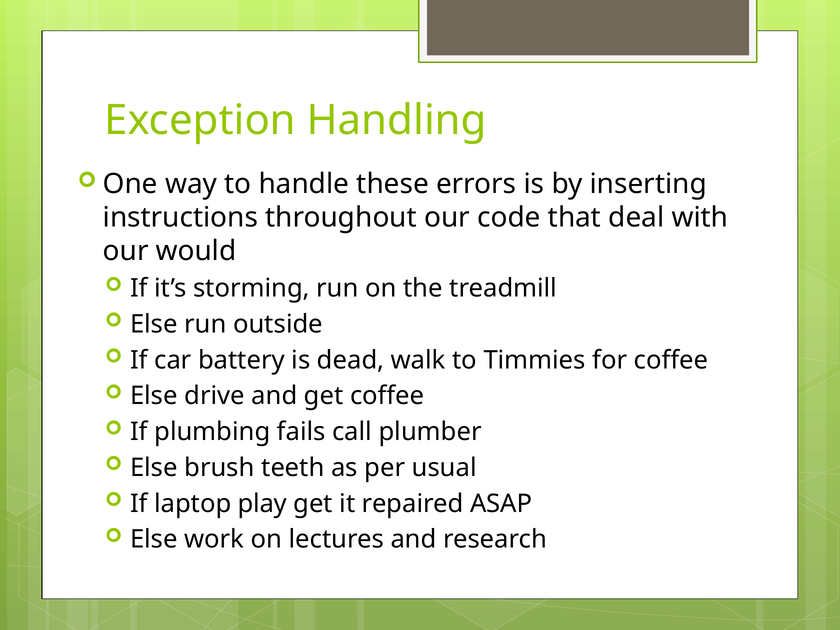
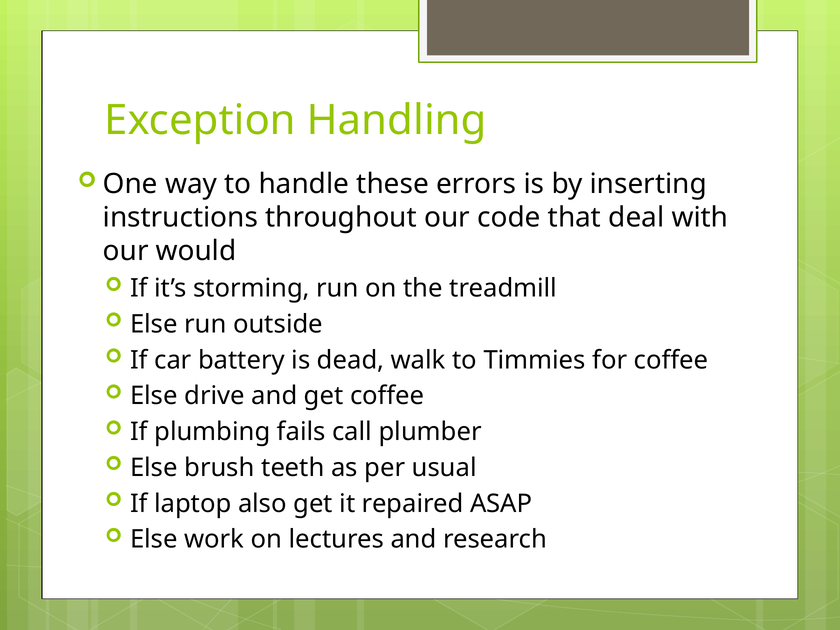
play: play -> also (262, 504)
